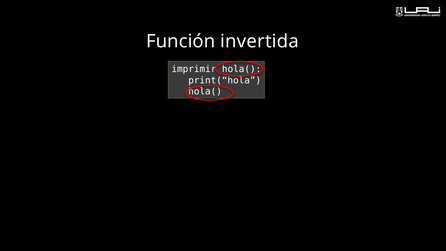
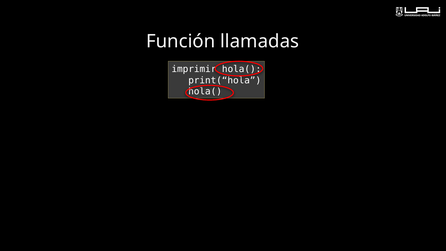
invertida: invertida -> llamadas (260, 41)
